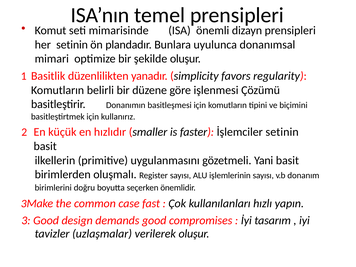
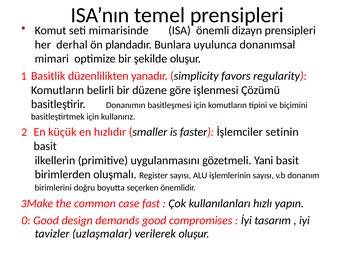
her setinin: setinin -> derhal (72, 45)
3: 3 -> 0 (26, 221)
